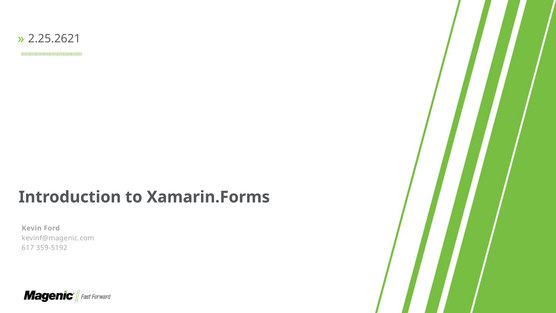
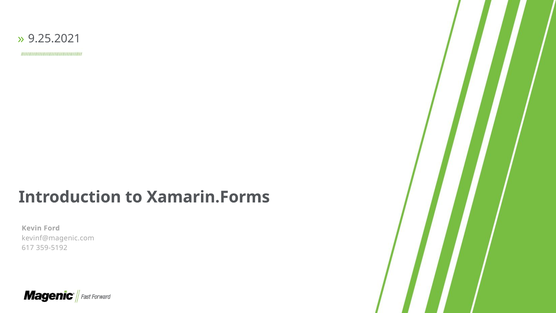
2.25.2621: 2.25.2621 -> 9.25.2021 (54, 39)
